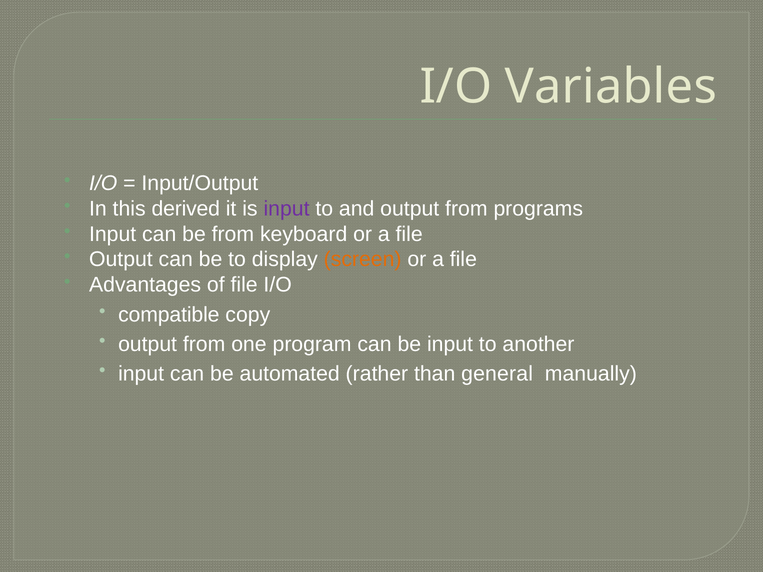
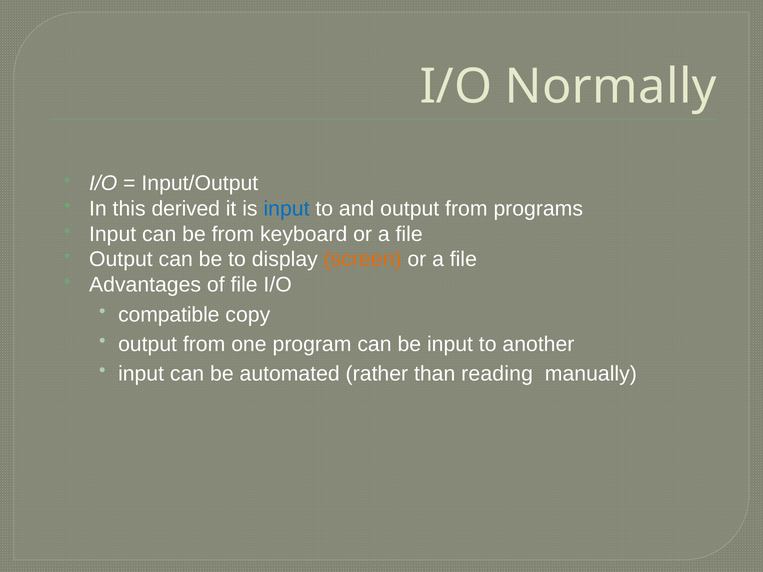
Variables: Variables -> Normally (611, 87)
input colour: purple -> blue (287, 209)
general: general -> reading (497, 374)
